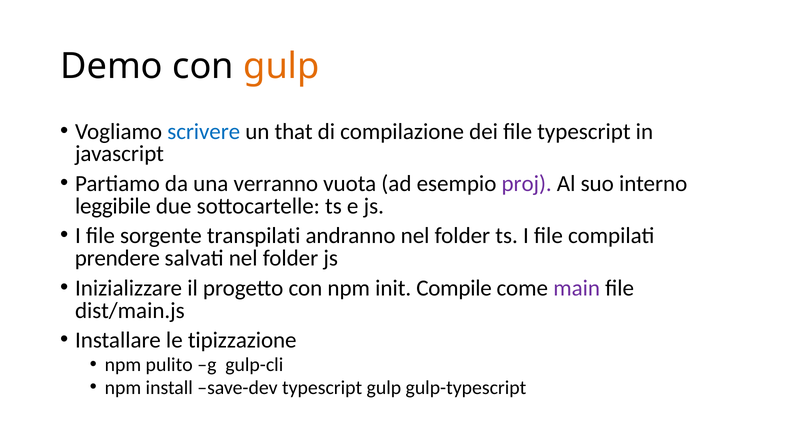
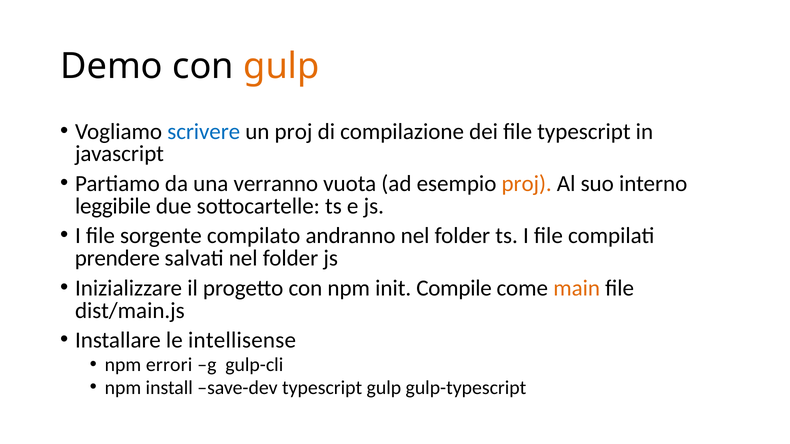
un that: that -> proj (294, 132)
proj colour: purple -> orange (527, 184)
transpilati: transpilati -> compilato (254, 236)
main colour: purple -> orange (577, 288)
tipizzazione: tipizzazione -> intellisense (242, 340)
pulito: pulito -> errori (169, 365)
